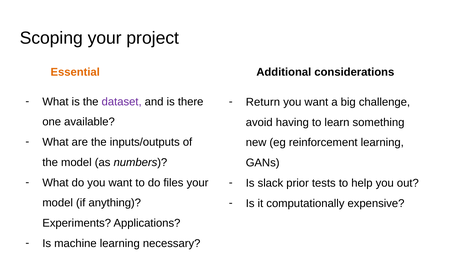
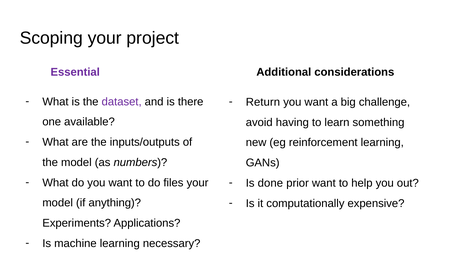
Essential colour: orange -> purple (75, 72)
slack: slack -> done (270, 183)
prior tests: tests -> want (324, 183)
